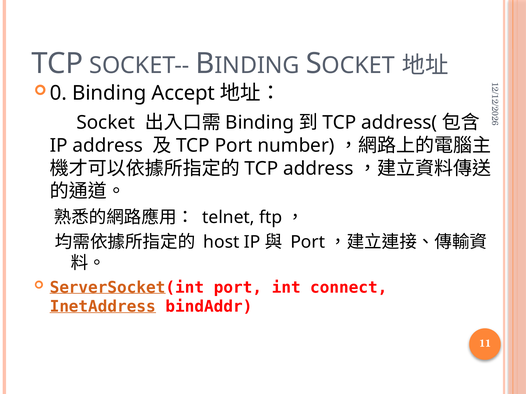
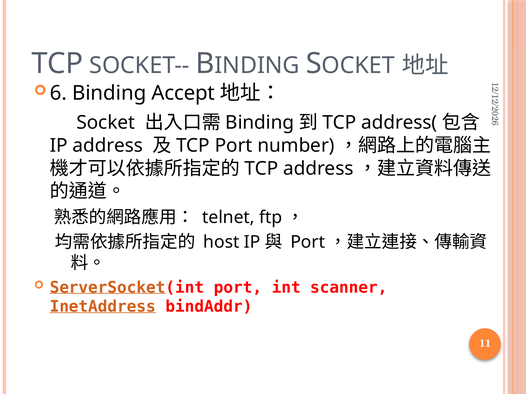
0: 0 -> 6 (58, 93)
connect: connect -> scanner (349, 288)
